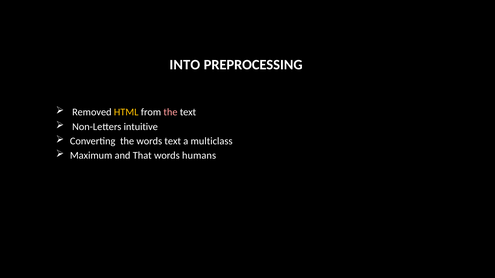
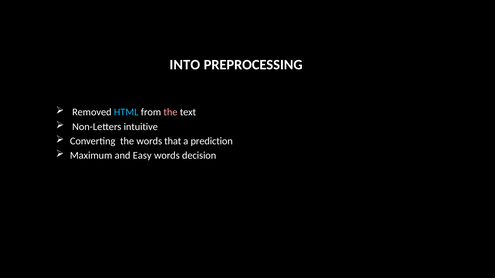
HTML colour: yellow -> light blue (126, 112)
words text: text -> that (173, 141)
multiclass: multiclass -> prediction (212, 141)
That: That -> Easy (142, 156)
humans: humans -> decision (199, 156)
